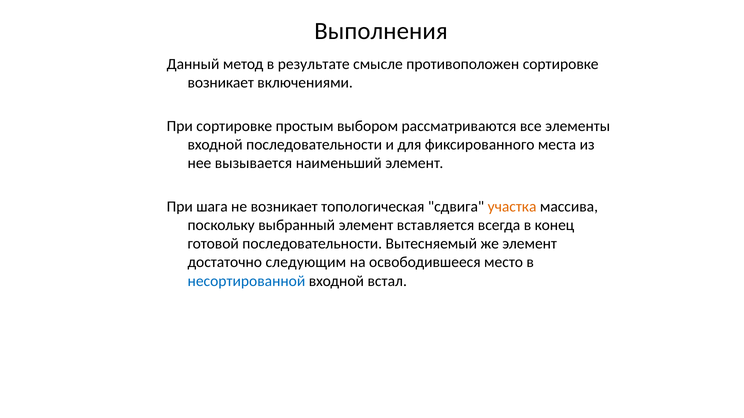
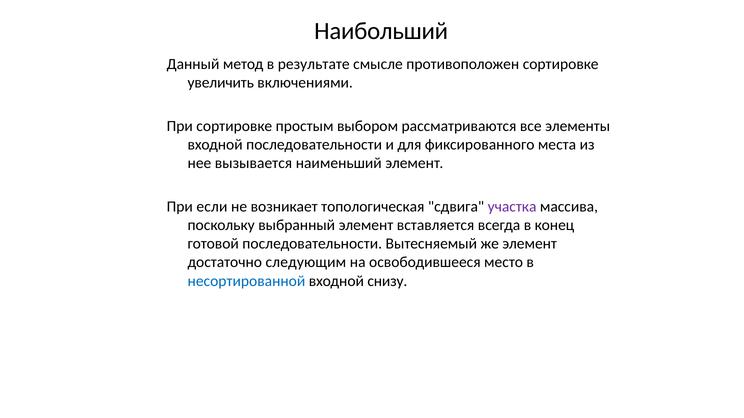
Выполнения: Выполнения -> Наибольший (381, 31)
возникает: возникает -> увеличить (221, 83)
шага: шага -> если (212, 207)
участка colour: orange -> purple (512, 207)
встал: встал -> снизу (387, 281)
